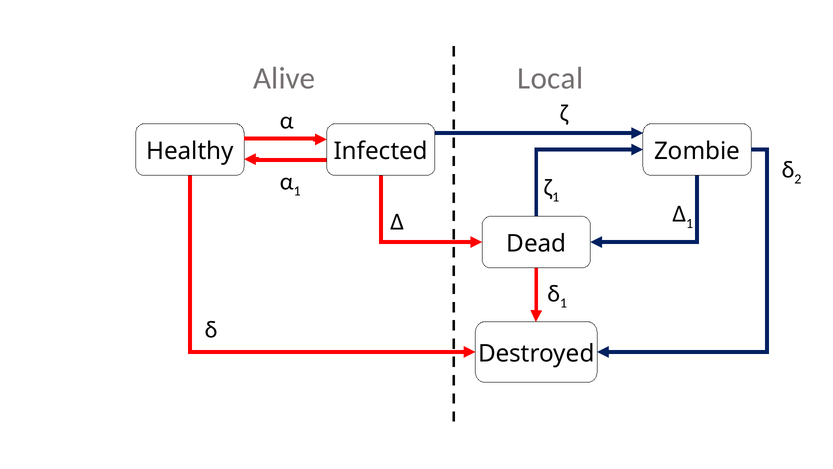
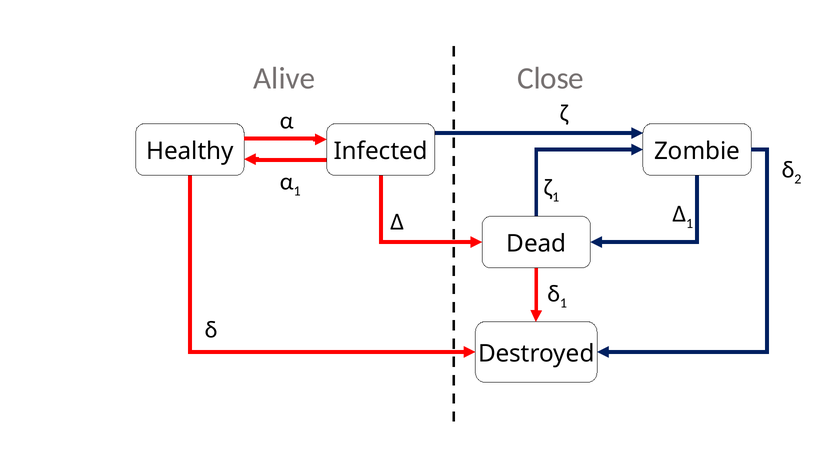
Local: Local -> Close (551, 78)
